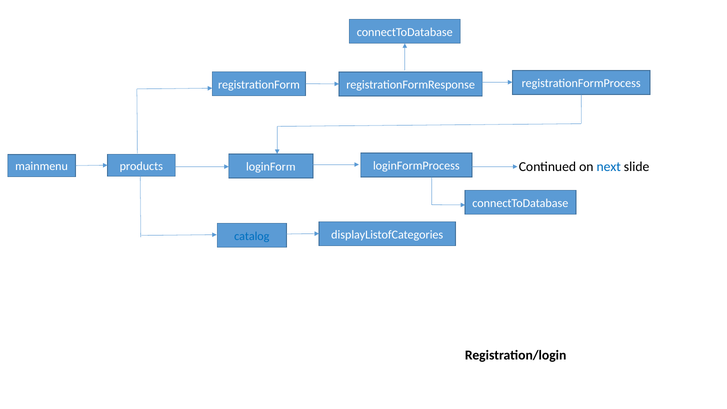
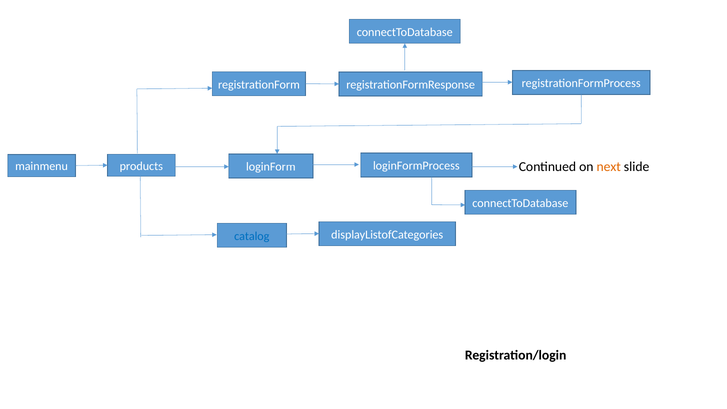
next colour: blue -> orange (609, 167)
